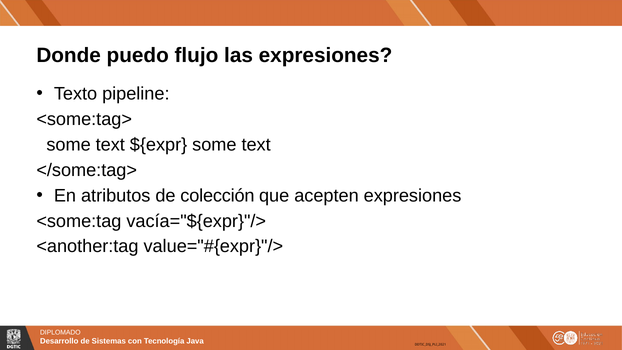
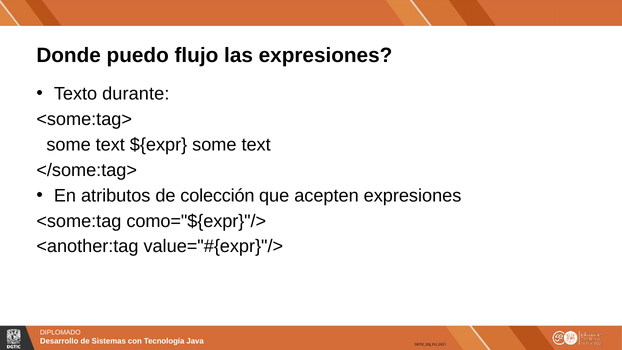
pipeline: pipeline -> durante (136, 94)
vacía="${expr}"/>: vacía="${expr}"/> -> como="${expr}"/> (196, 221)
